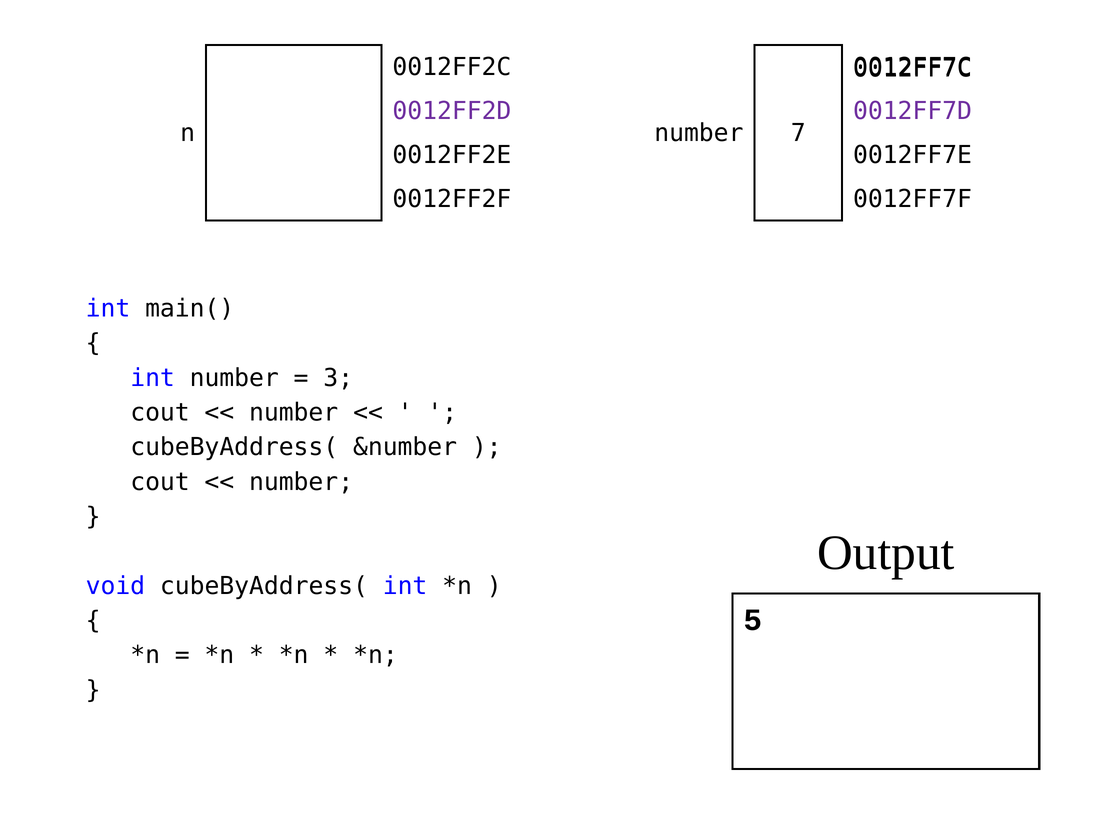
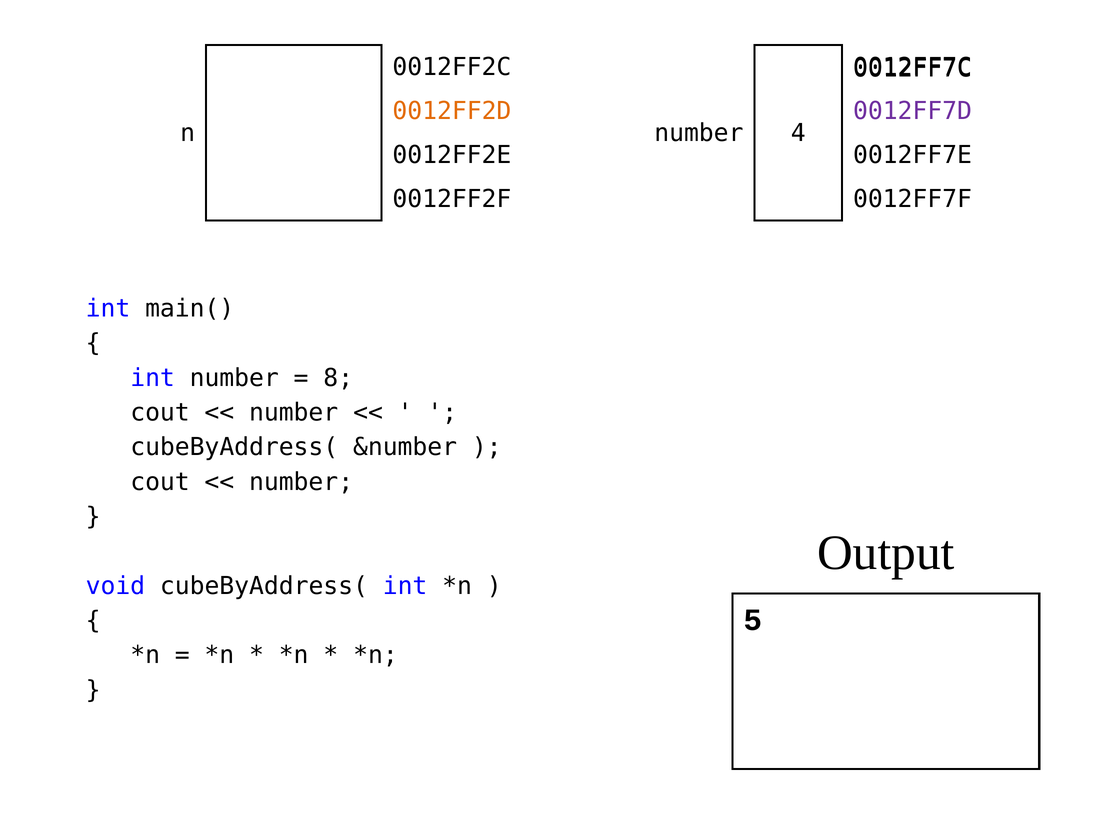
0012FF2D colour: purple -> orange (452, 111)
7: 7 -> 4 (798, 133)
3: 3 -> 8 (338, 378)
